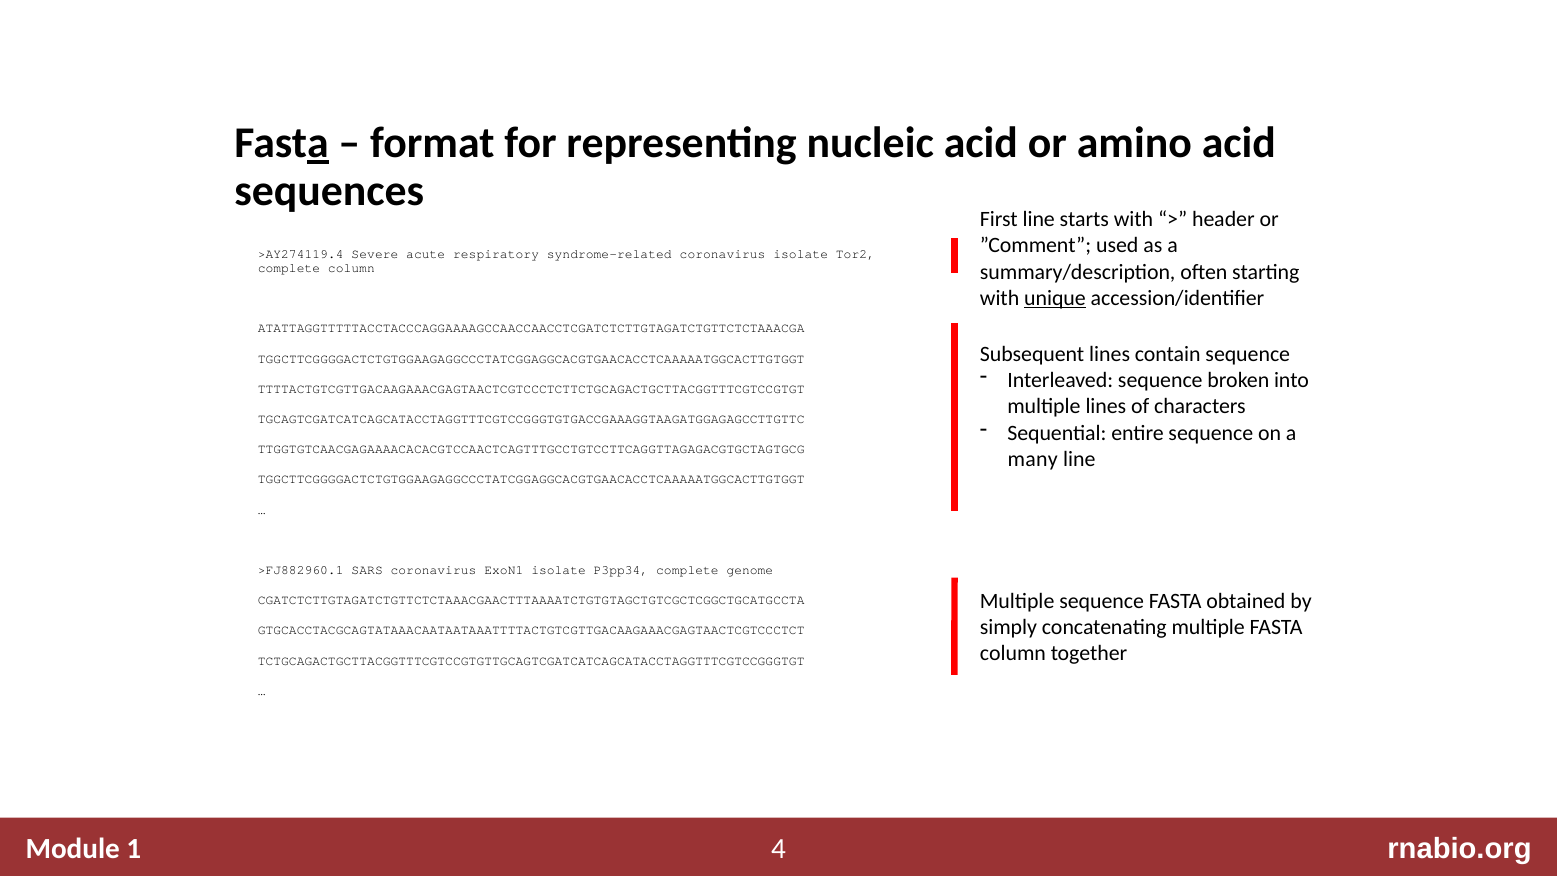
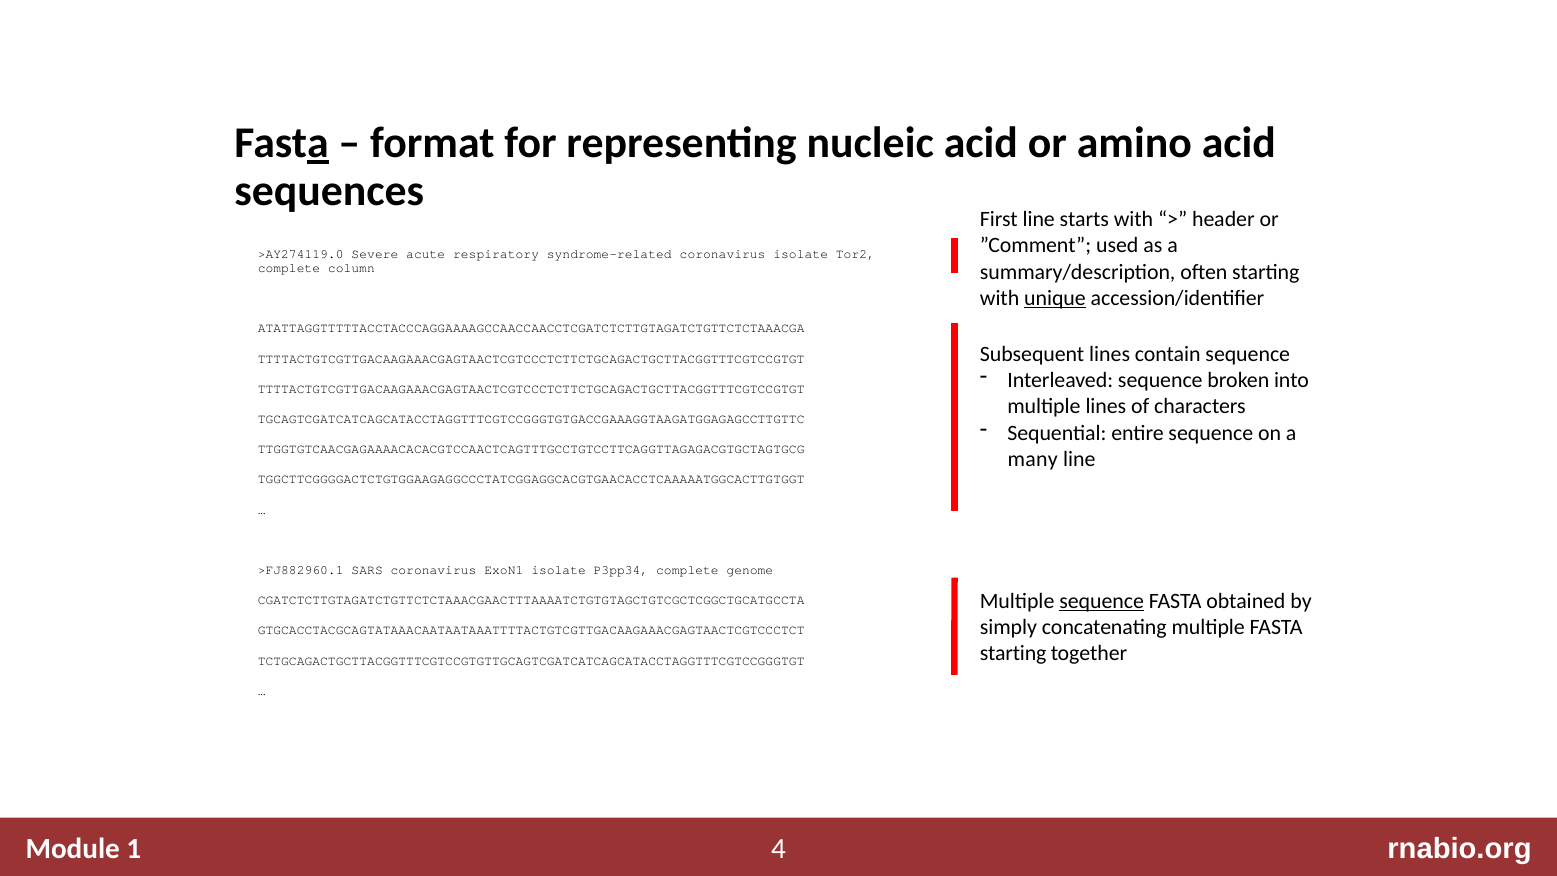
>AY274119.4: >AY274119.4 -> >AY274119.0 (301, 254)
TGGCTTCGGGGACTCTGTGGAAGAGGCCCTATCGGAGGCACGTGAACACCTCAAAAATGGCACTTGTGGT: TGGCTTCGGGGACTCTGTGGAAGAGGCCCTATCGGAGGCACGTGAACACCTCAAAAATGGCACTTGTGGT -> TTTTACTGTCGTTGACAAGAAACGAGTAACTCGTCCCTCTTCTGCAGACTGCTTACGGTTTCGTCCGTGT (531, 359)
sequence underline: none -> present (1102, 601)
column: column -> starting (1013, 653)
